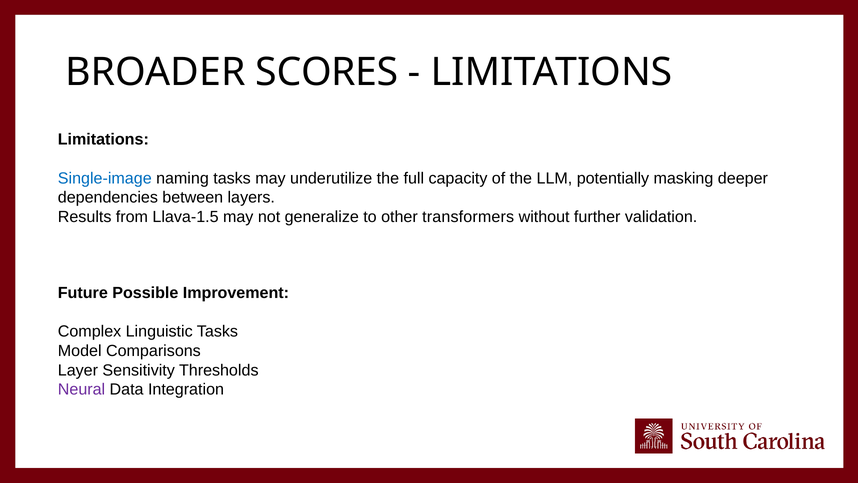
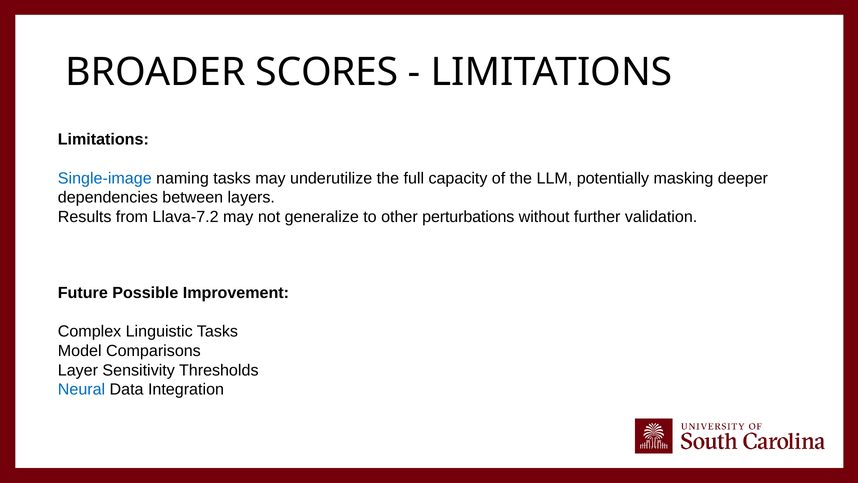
Llava-1.5: Llava-1.5 -> Llava-7.2 (186, 217)
transformers: transformers -> perturbations (468, 217)
Neural colour: purple -> blue (82, 389)
